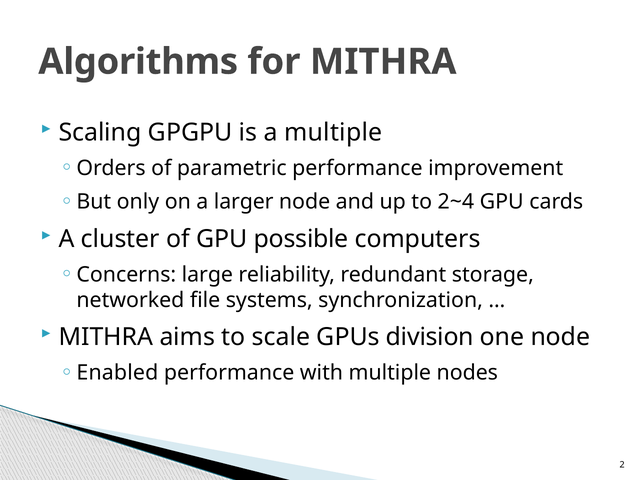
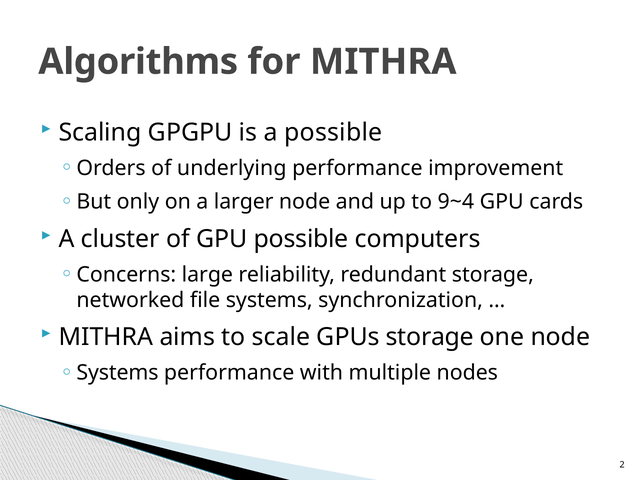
a multiple: multiple -> possible (333, 132)
parametric: parametric -> underlying (232, 168)
2~4: 2~4 -> 9~4 (456, 202)
GPUs division: division -> storage (430, 337)
Enabled: Enabled -> Systems (118, 373)
